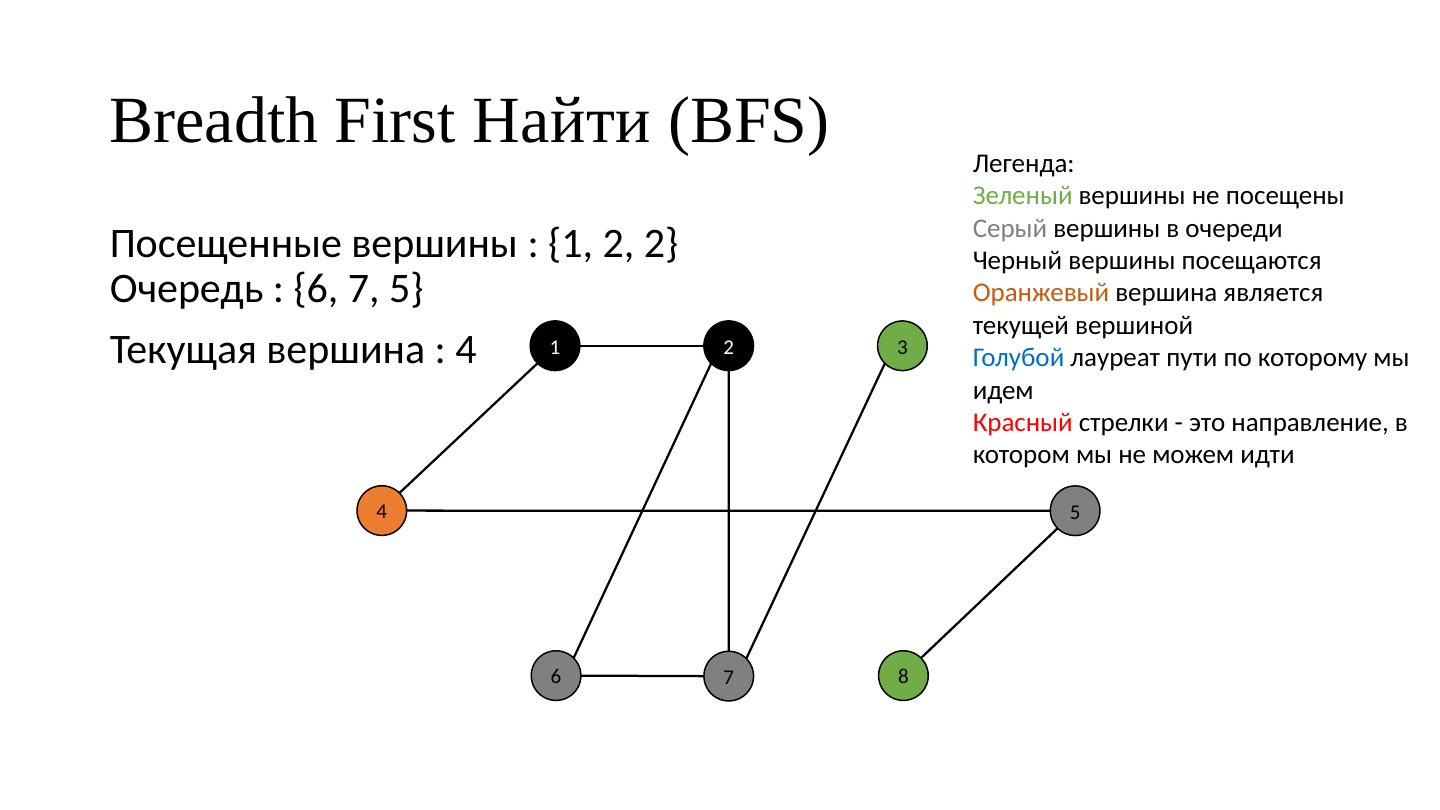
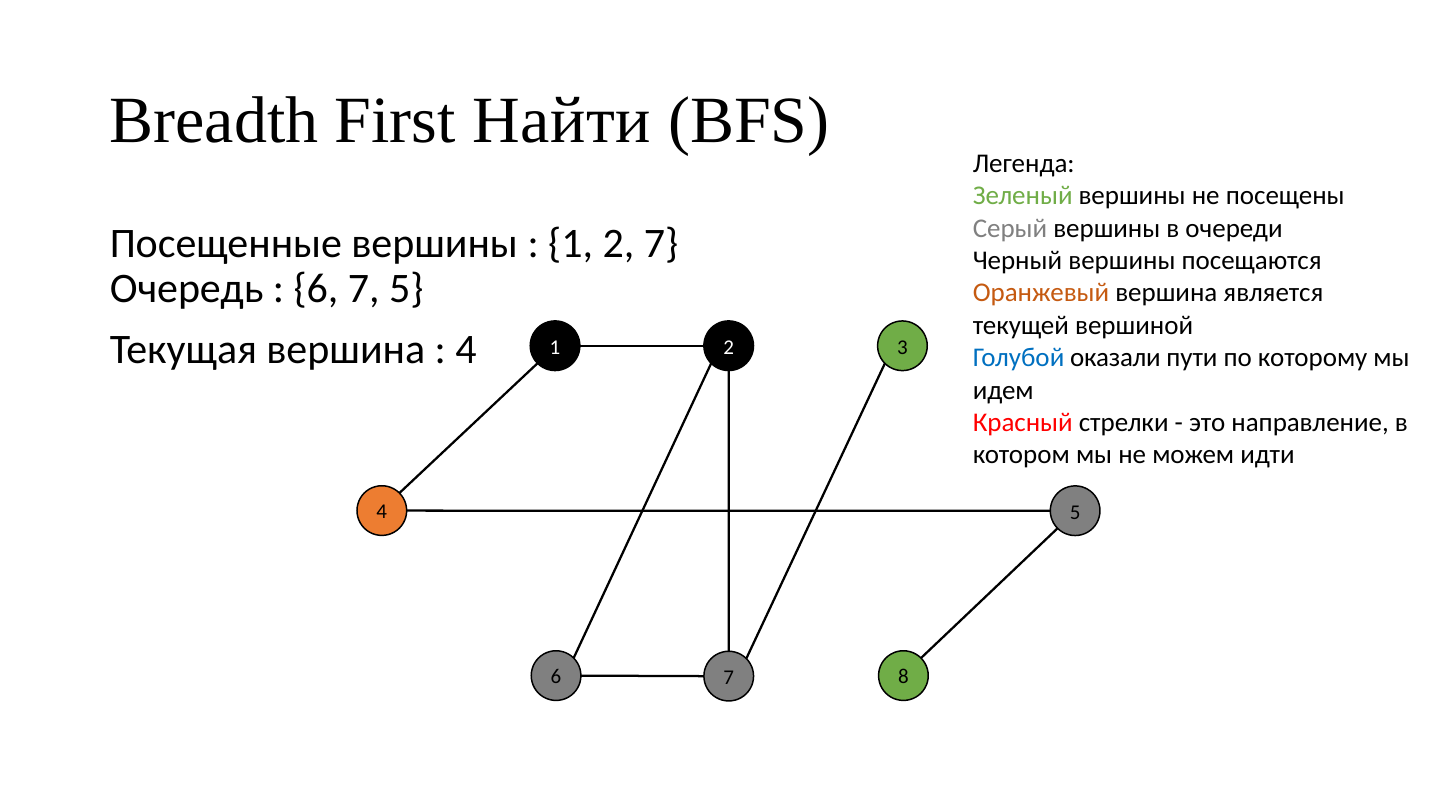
2 2: 2 -> 7 (661, 243)
лауреат: лауреат -> оказали (1115, 358)
